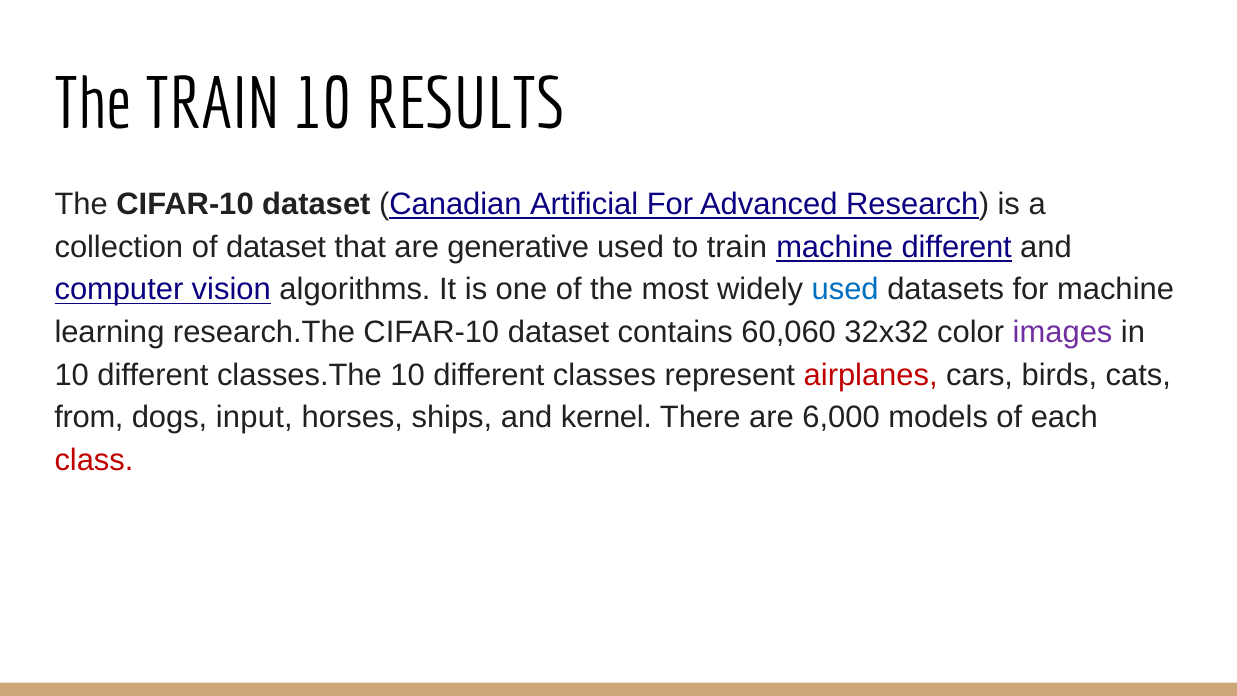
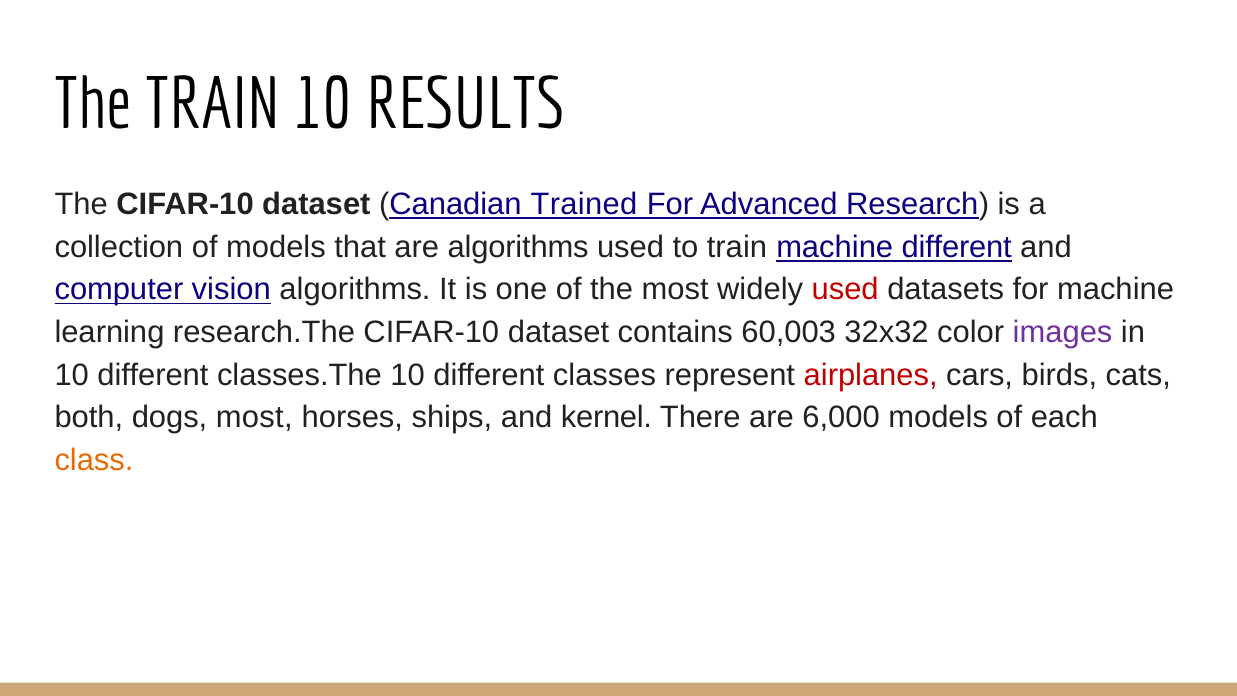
Artificial: Artificial -> Trained (584, 204)
of dataset: dataset -> models (276, 247)
are generative: generative -> algorithms (518, 247)
used colour: blue -> red (845, 290)
60,060: 60,060 -> 60,003 (789, 332)
from: from -> both (89, 418)
dogs input: input -> most (254, 418)
class colour: red -> orange (94, 460)
